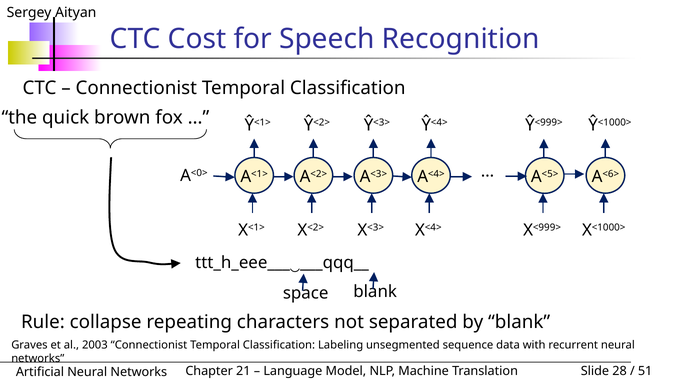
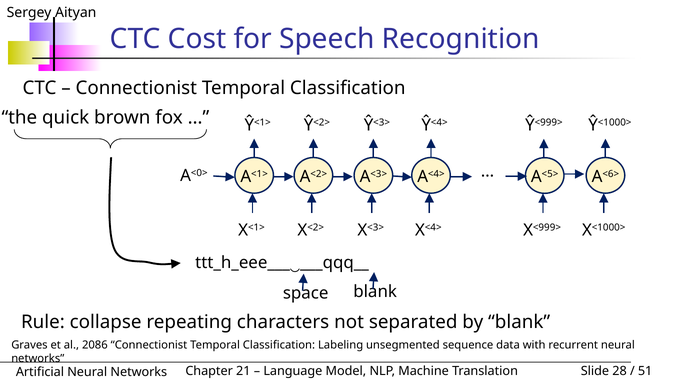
2003: 2003 -> 2086 (95, 345)
